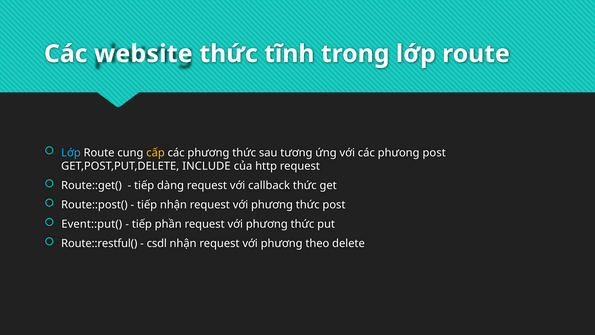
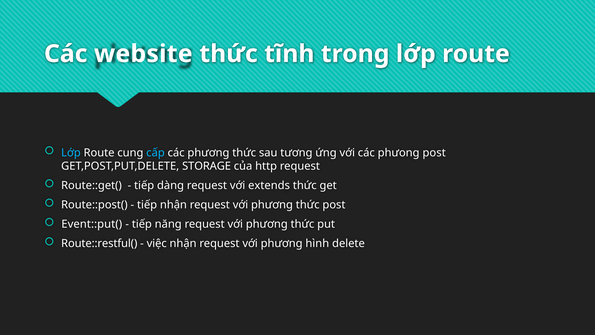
cấp colour: yellow -> light blue (155, 153)
INCLUDE: INCLUDE -> STORAGE (207, 166)
callback: callback -> extends (269, 185)
phần: phần -> năng (168, 224)
csdl: csdl -> việc (157, 243)
theo: theo -> hình (317, 243)
